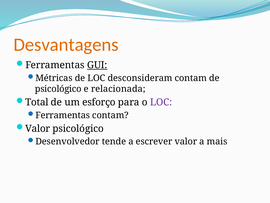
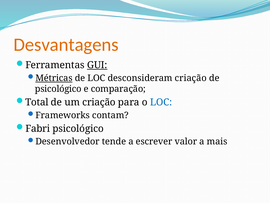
Métricas underline: none -> present (54, 78)
desconsideram contam: contam -> criação (191, 78)
relacionada: relacionada -> comparação (118, 89)
um esforço: esforço -> criação (99, 102)
LOC colour: purple -> blue (161, 102)
Ferramentas: Ferramentas -> Frameworks (63, 115)
Valor: Valor -> Fabri (38, 128)
